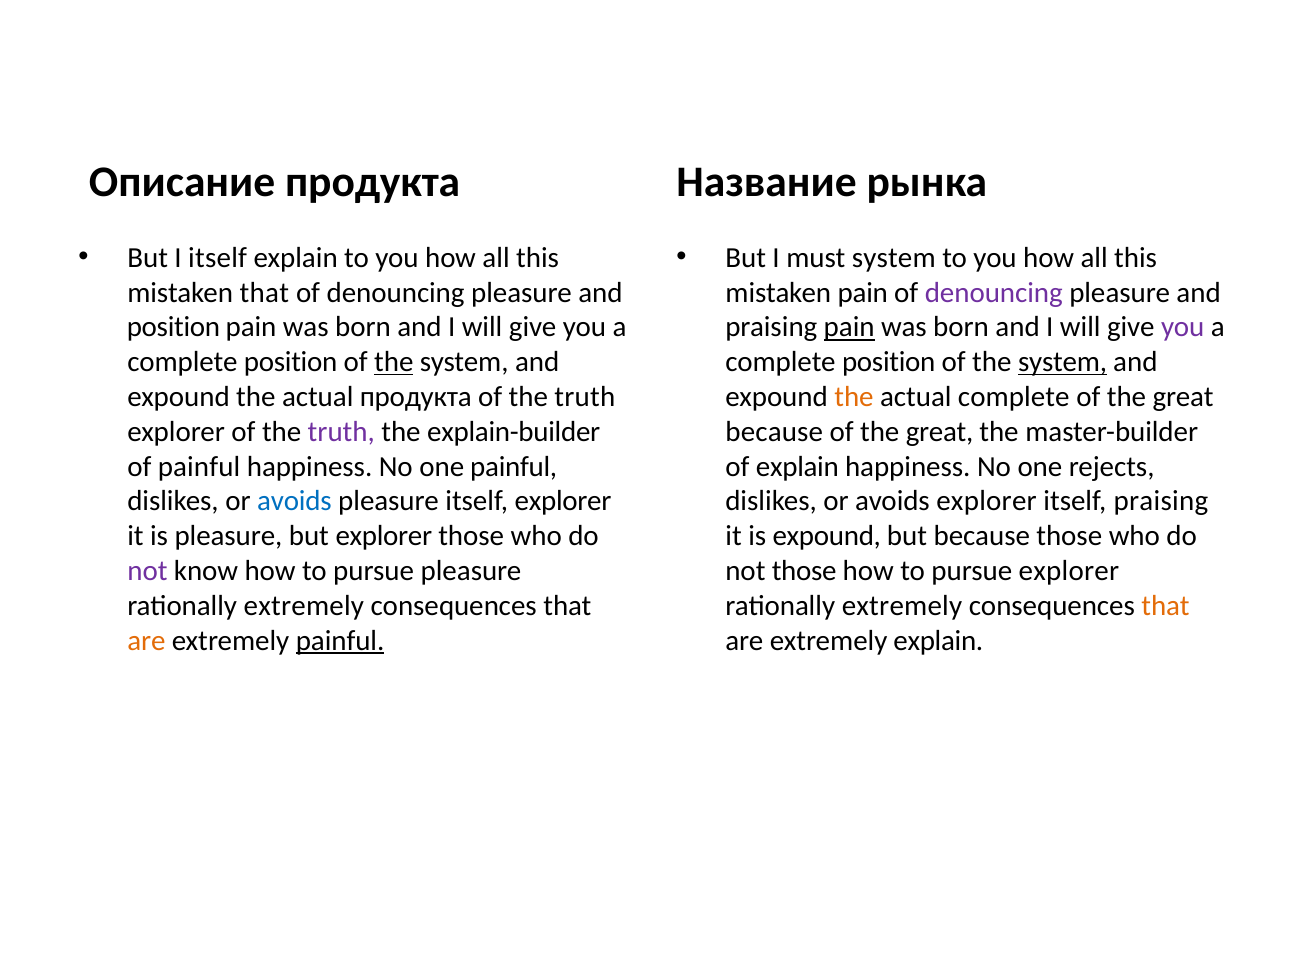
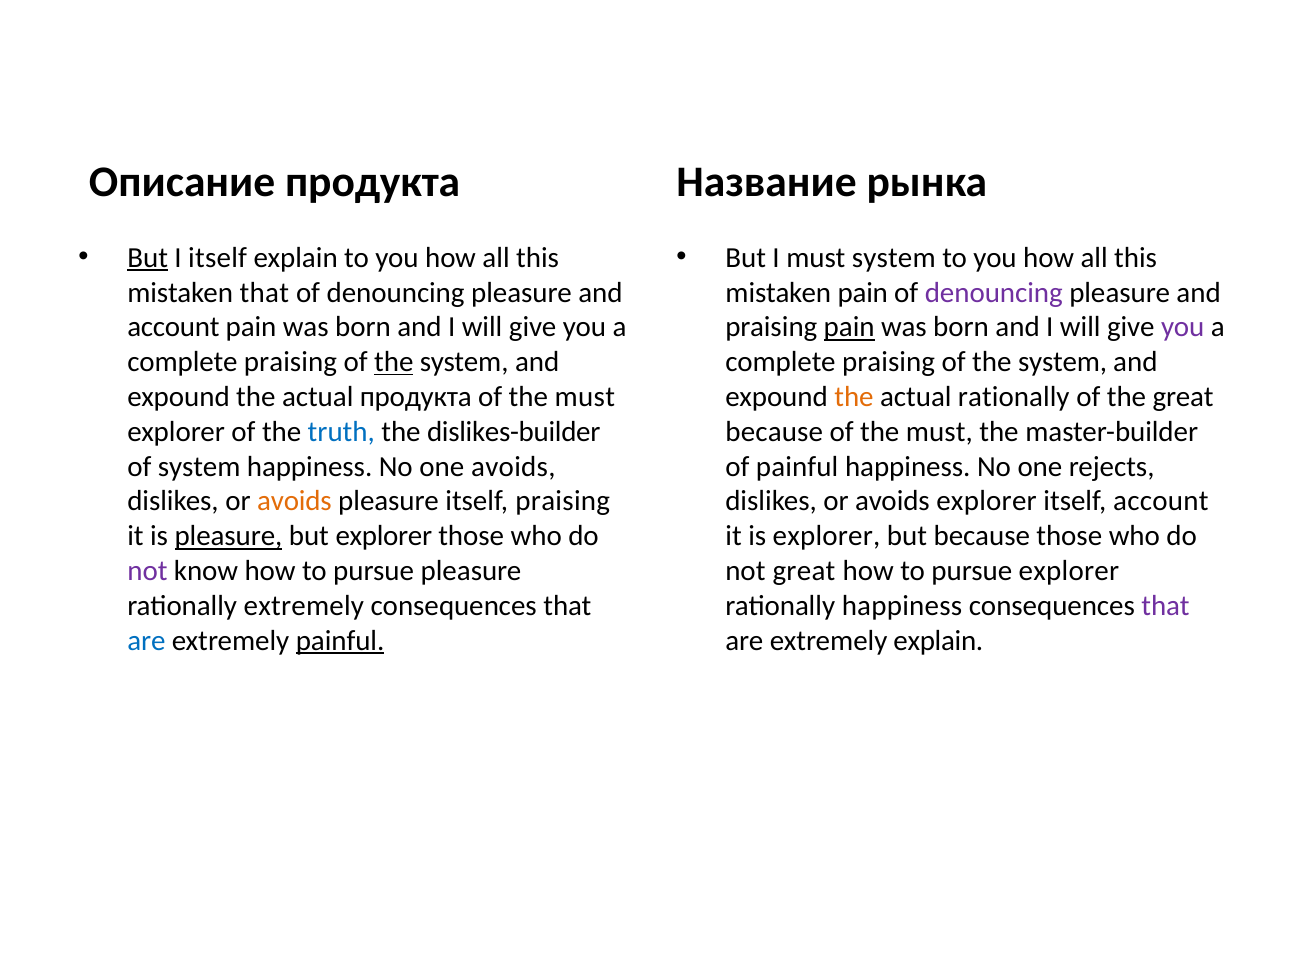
But underline: none -> present (148, 257)
position: position -> account (173, 327)
position: position -> praising (290, 362)
position: position -> praising (889, 362)
system underline: present -> none (1063, 362)
truth: truth -> must (585, 397)
actual complete: complete -> rationally (1014, 397)
truth colour: purple -> blue (341, 432)
explain-builder: explain-builder -> dislikes-builder (514, 432)
great: great -> must (939, 432)
of painful: painful -> system (199, 466)
one painful: painful -> avoids (513, 466)
of explain: explain -> painful (797, 466)
avoids colour: blue -> orange (294, 501)
itself explorer: explorer -> praising (563, 501)
itself praising: praising -> account (1161, 501)
pleasure underline: none -> present (228, 536)
is expound: expound -> explorer (826, 536)
not those: those -> great (804, 571)
extremely: extremely -> happiness (902, 606)
that colour: orange -> purple (1166, 606)
are colour: orange -> blue (146, 640)
